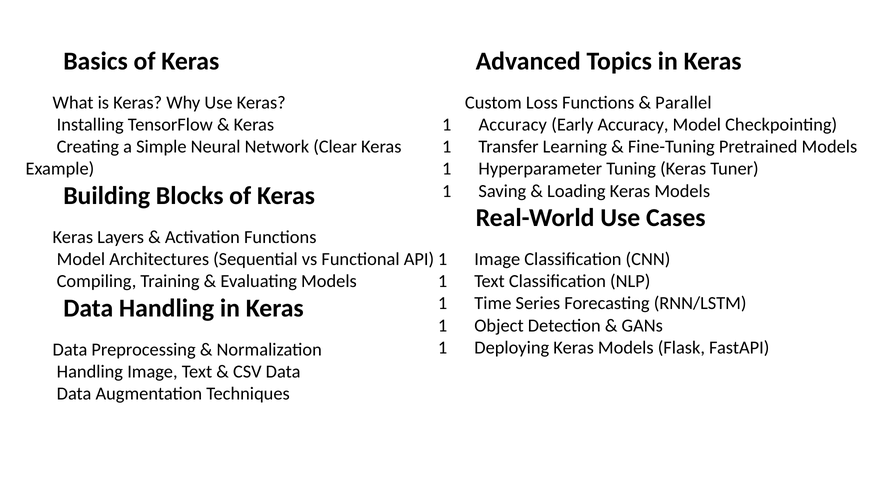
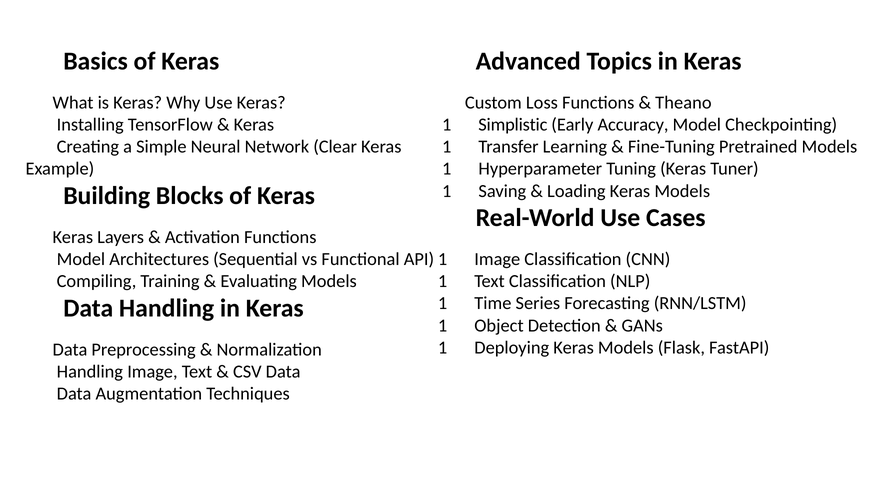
Parallel: Parallel -> Theano (683, 103)
Accuracy: Accuracy -> Simplistic (513, 125)
